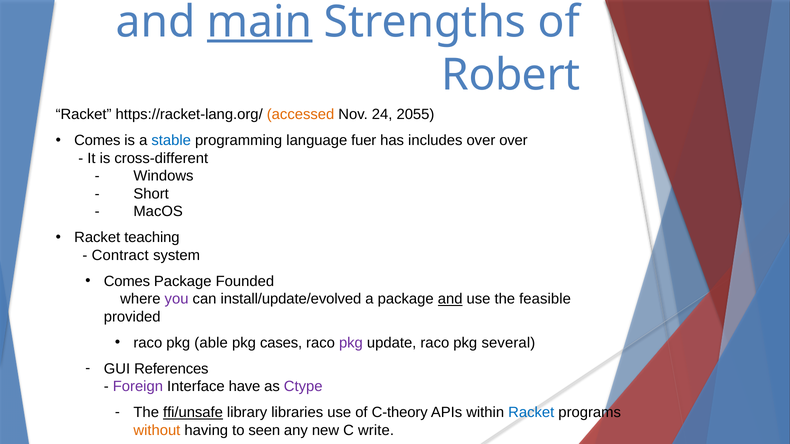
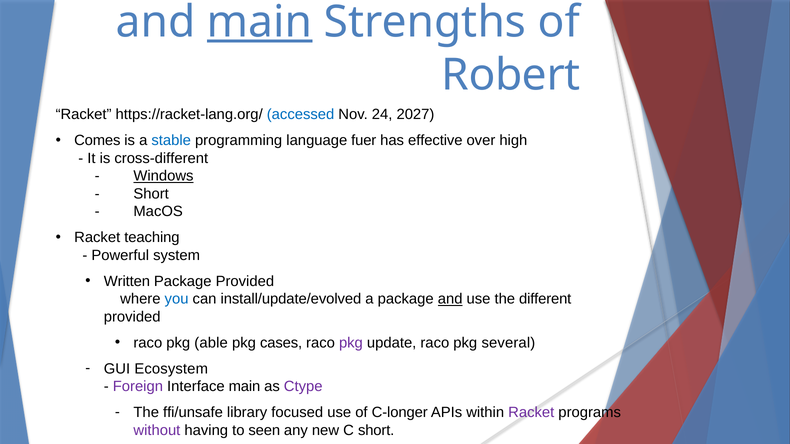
accessed colour: orange -> blue (301, 115)
2055: 2055 -> 2027 (415, 115)
includes: includes -> effective (435, 141)
over over: over -> high (513, 141)
Windows underline: none -> present (163, 176)
Contract: Contract -> Powerful (120, 255)
Comes: Comes -> Written (127, 281)
Package Founded: Founded -> Provided (245, 281)
you colour: purple -> blue (177, 299)
feasible: feasible -> different (545, 299)
References: References -> Ecosystem (171, 369)
Interface have: have -> main (245, 387)
ffi/unsafe underline: present -> none (193, 413)
libraries: libraries -> focused (297, 413)
C-theory: C-theory -> C-longer (400, 413)
Racket colour: blue -> purple (531, 413)
without colour: orange -> purple (157, 431)
C write: write -> short (376, 431)
